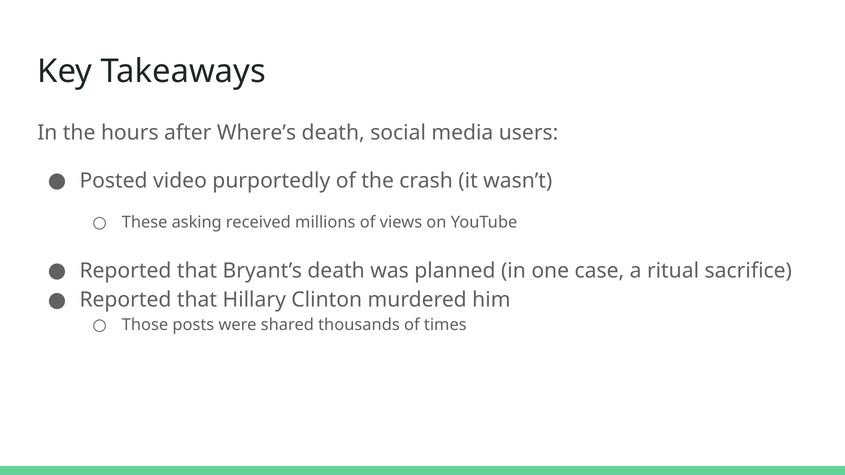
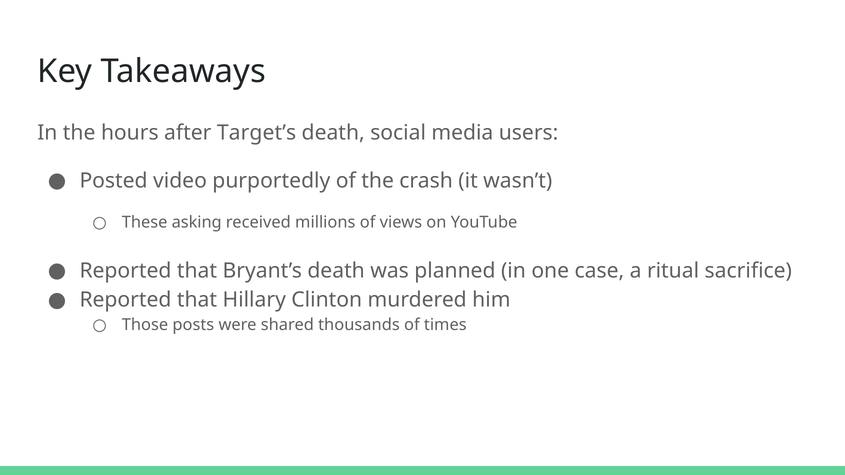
Where’s: Where’s -> Target’s (257, 133)
